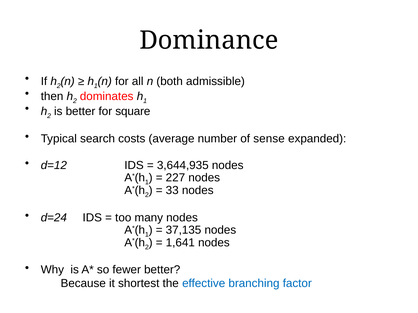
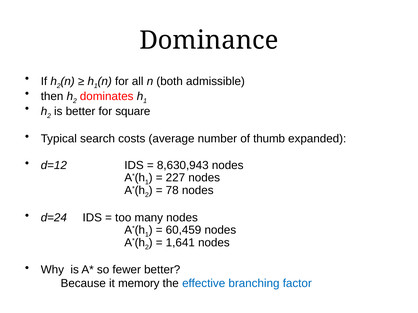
sense: sense -> thumb (269, 139)
3,644,935: 3,644,935 -> 8,630,943 (183, 166)
33: 33 -> 78 (172, 191)
37,135: 37,135 -> 60,459 (184, 230)
shortest: shortest -> memory (139, 284)
